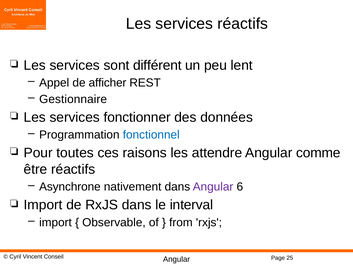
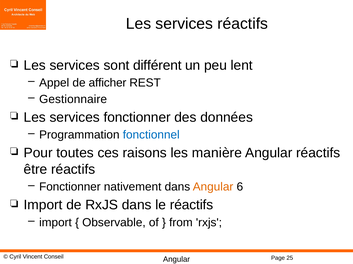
attendre: attendre -> manière (217, 153)
Angular comme: comme -> réactifs (318, 153)
Asynchrone: Asynchrone -> Fonctionner (70, 187)
Angular colour: purple -> orange (213, 187)
le interval: interval -> réactifs (192, 206)
